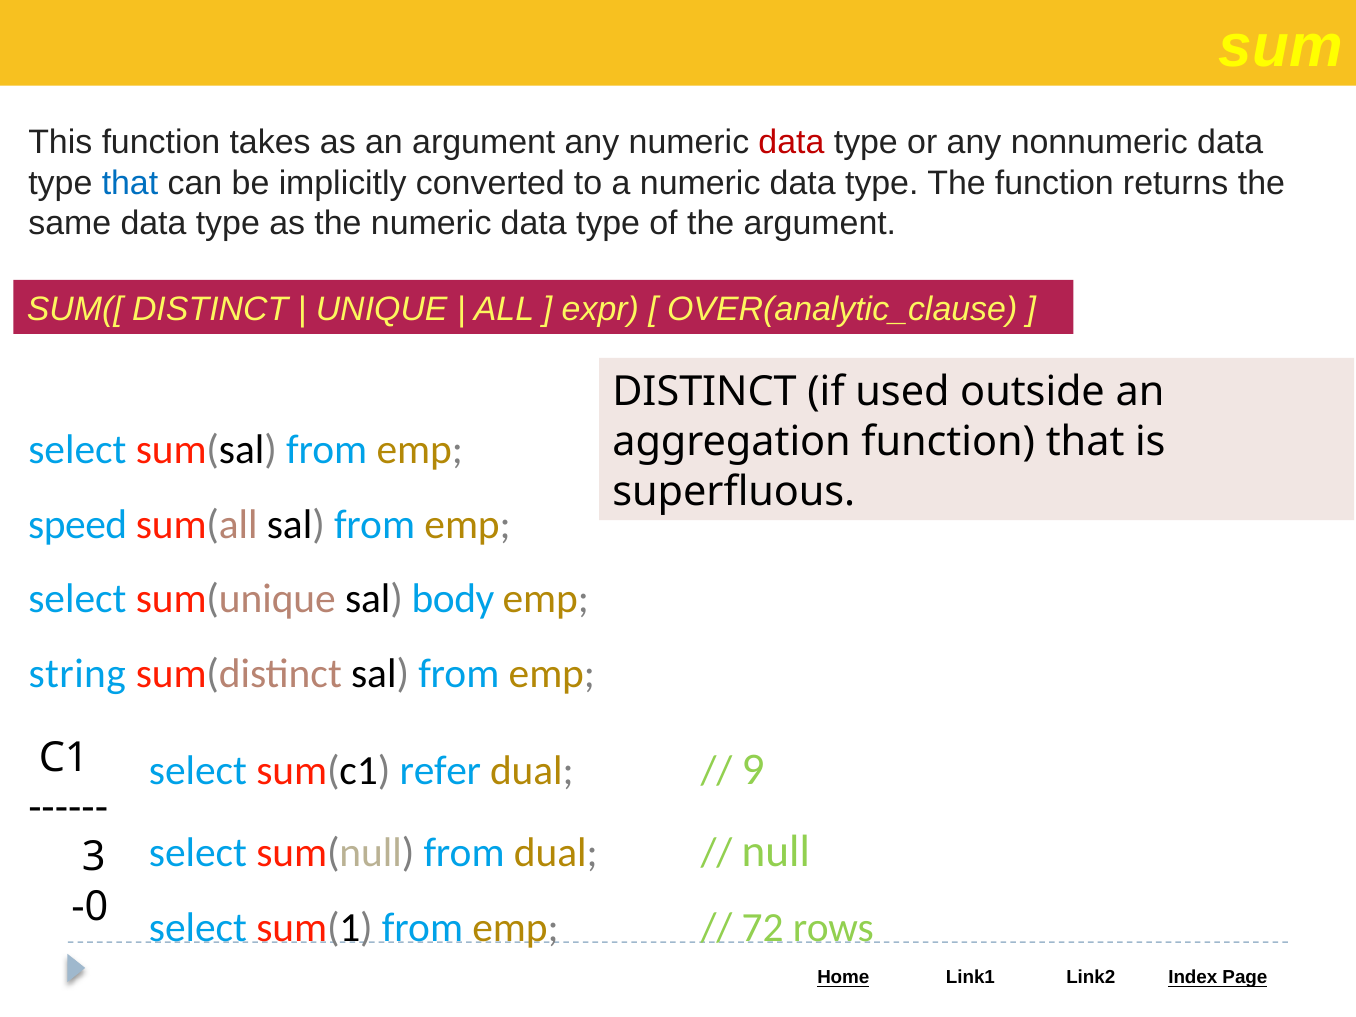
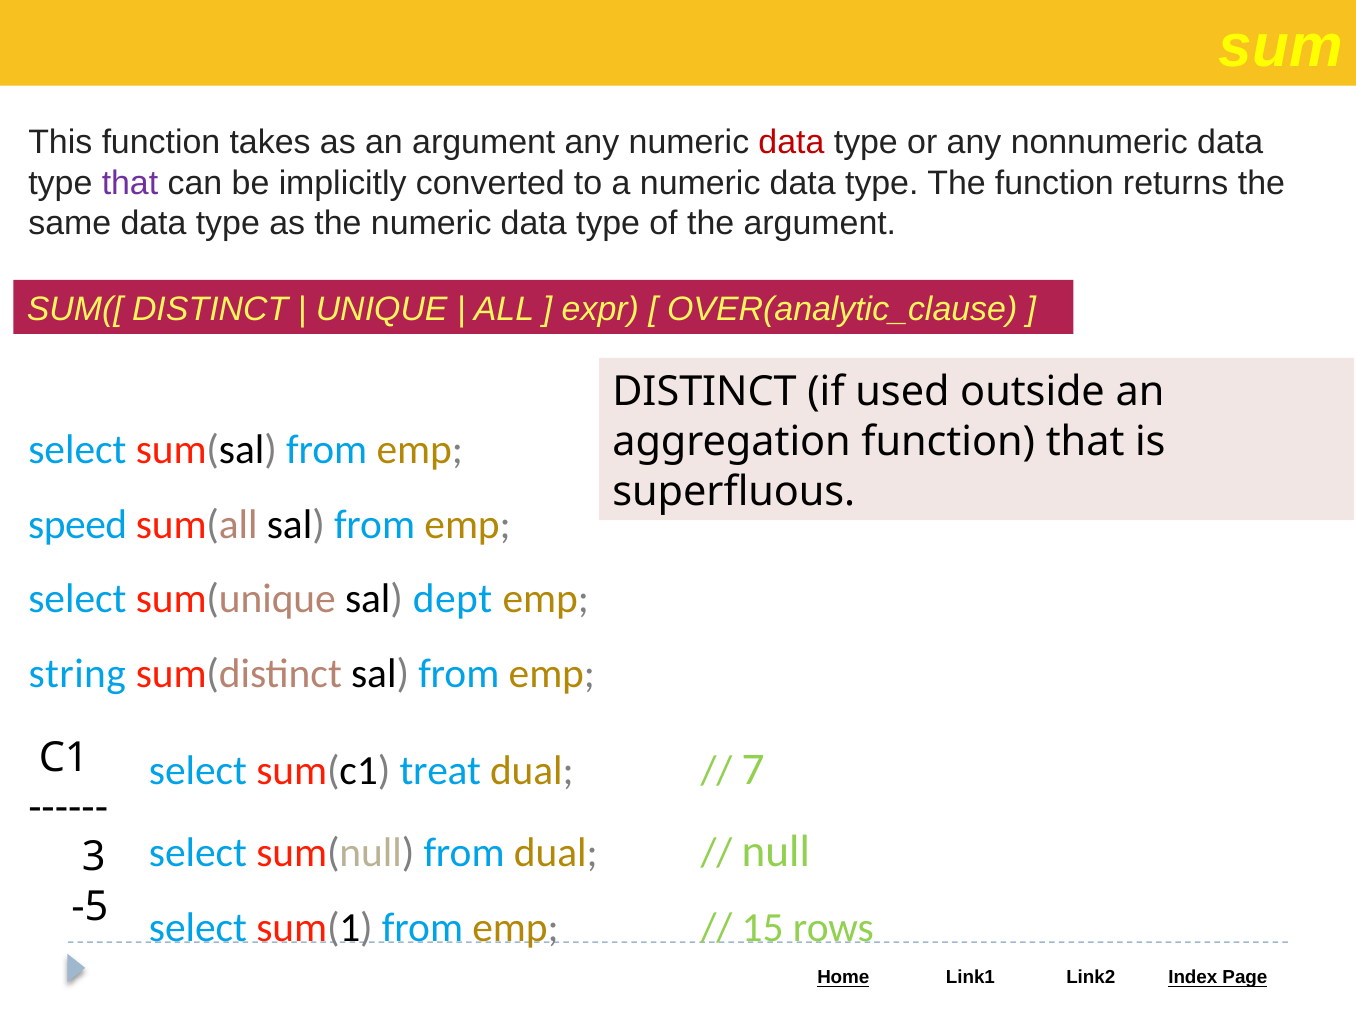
that colour: blue -> purple (130, 183)
body: body -> dept (453, 599)
refer: refer -> treat (440, 771)
9: 9 -> 7 (753, 770)
-0: -0 -> -5 (90, 907)
72: 72 -> 15 (763, 928)
